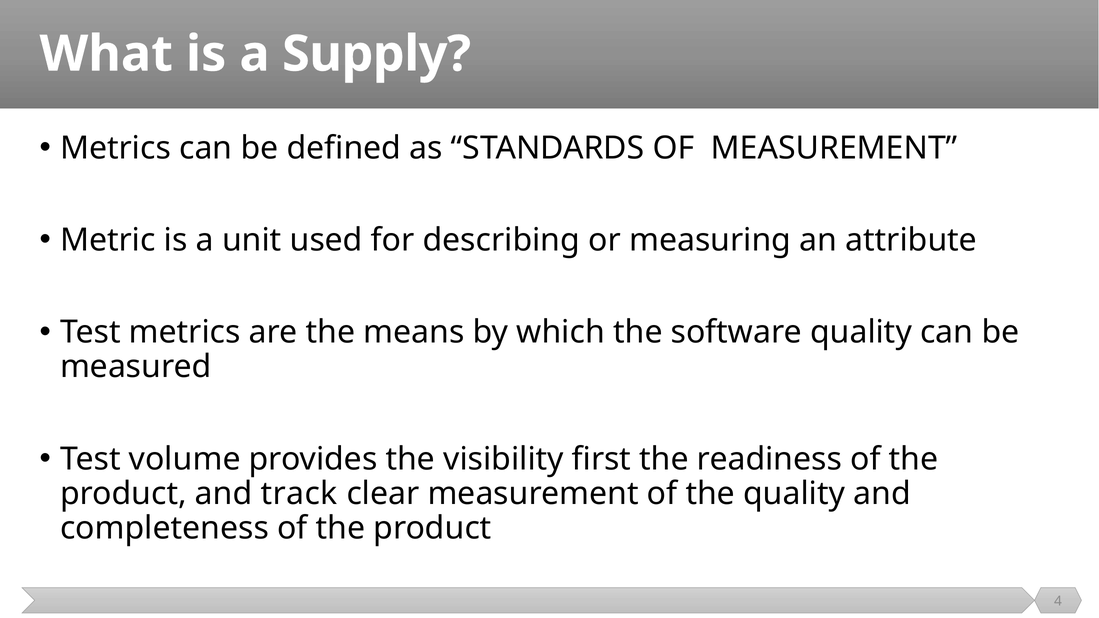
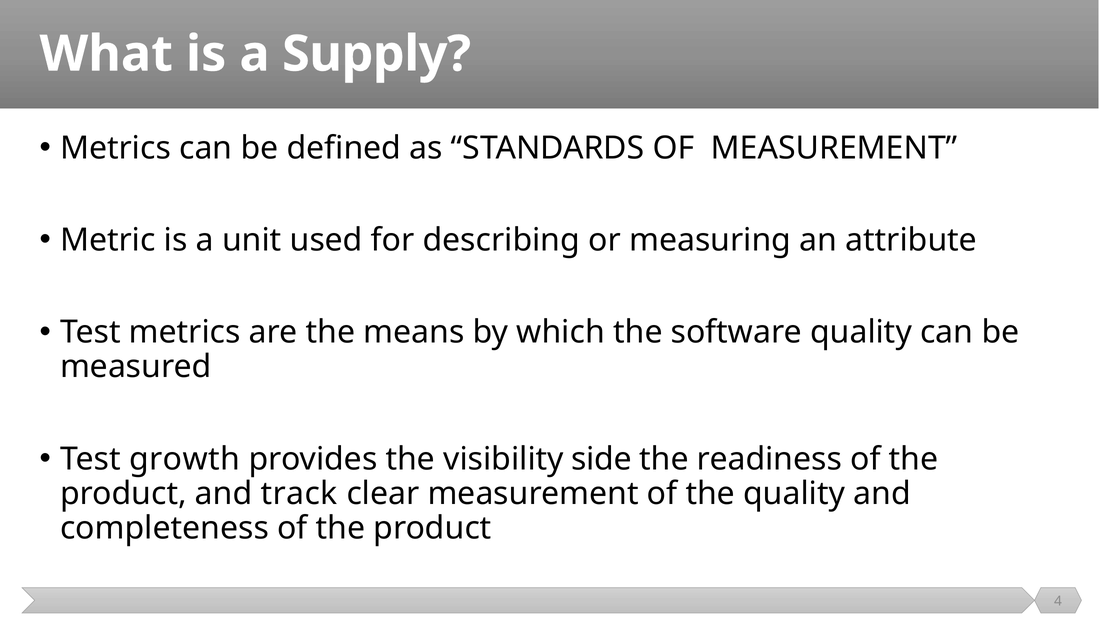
volume: volume -> growth (185, 459)
first: first -> side (602, 459)
